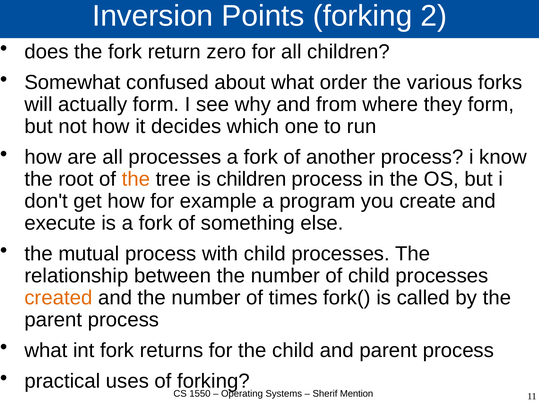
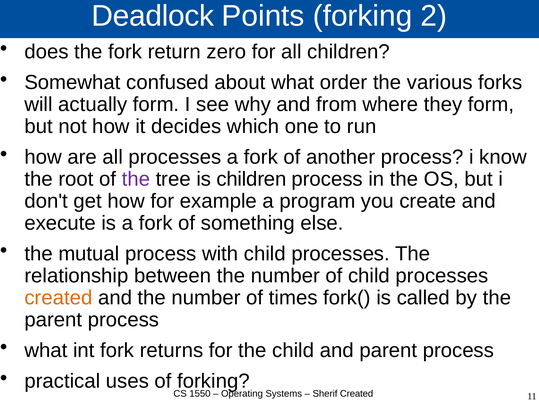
Inversion: Inversion -> Deadlock (153, 16)
the colour: orange -> purple (136, 179)
Sherif Mention: Mention -> Created (357, 394)
